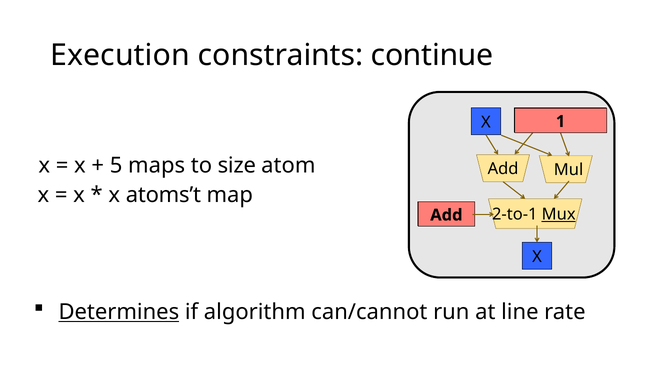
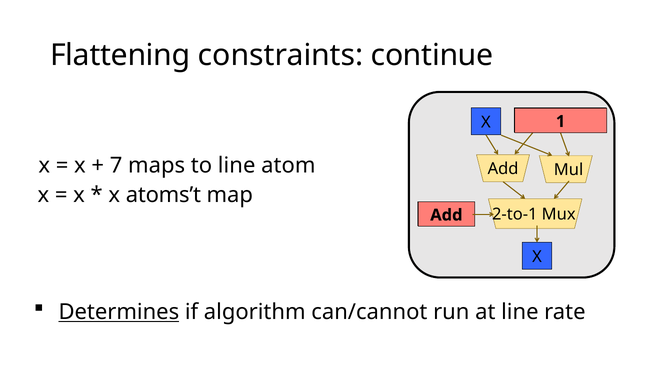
Execution: Execution -> Flattening (120, 55)
5: 5 -> 7 (116, 166)
to size: size -> line (237, 166)
Mux underline: present -> none (559, 214)
